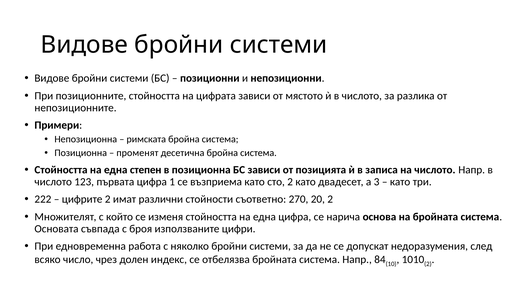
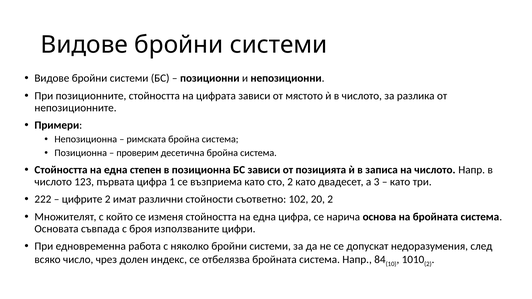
променят: променят -> проверим (138, 153)
270: 270 -> 102 (298, 199)
